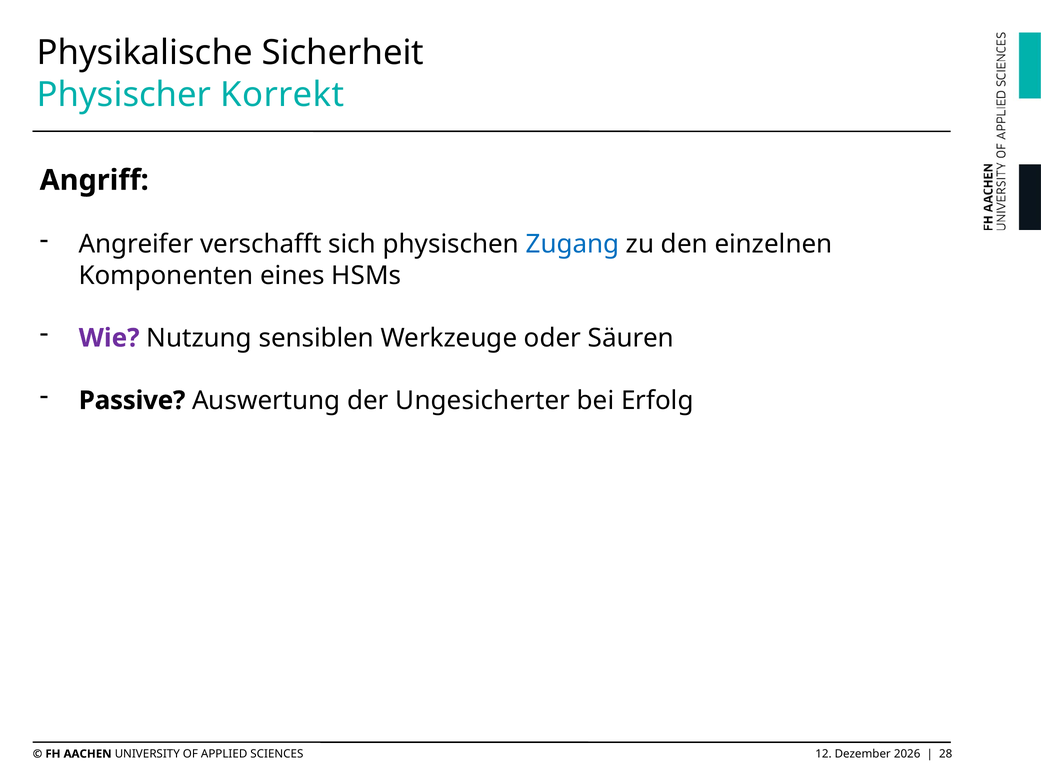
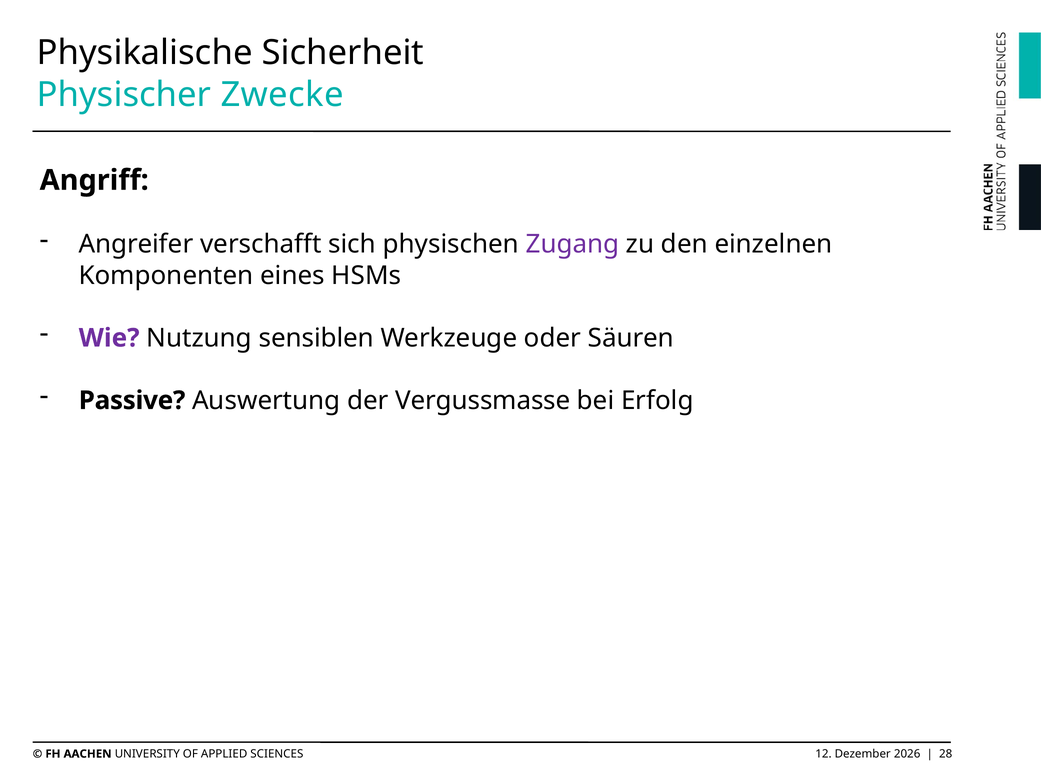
Korrekt: Korrekt -> Zwecke (282, 95)
Zugang colour: blue -> purple (572, 244)
Ungesicherter: Ungesicherter -> Vergussmasse (483, 400)
